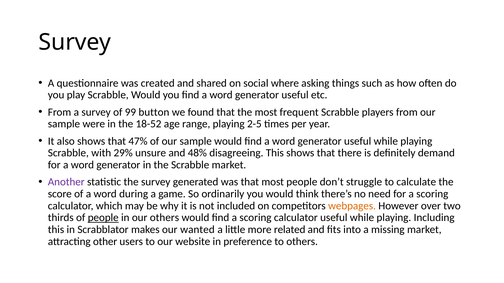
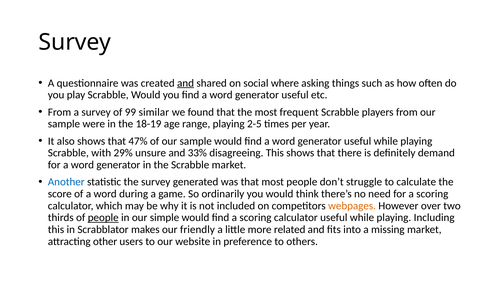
and underline: none -> present (186, 83)
button: button -> similar (154, 112)
18-52: 18-52 -> 18-19 (149, 124)
48%: 48% -> 33% (197, 153)
Another colour: purple -> blue (66, 182)
our others: others -> simple (165, 218)
wanted: wanted -> friendly (197, 230)
